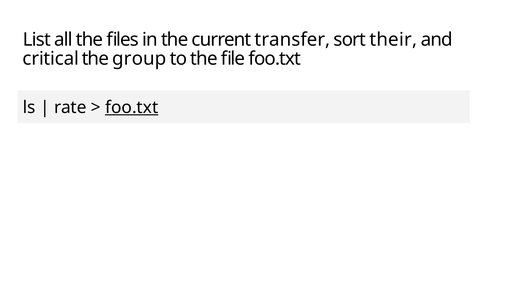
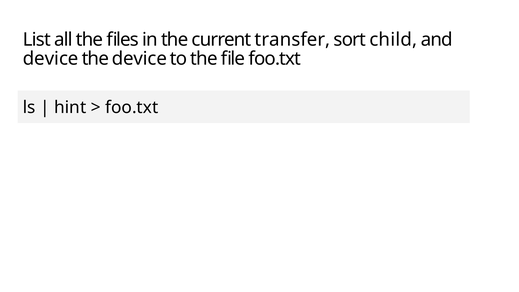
their: their -> child (393, 40)
critical: critical -> device (51, 59)
the group: group -> device (139, 59)
rate: rate -> hint (70, 107)
foo.txt underline: present -> none (132, 107)
